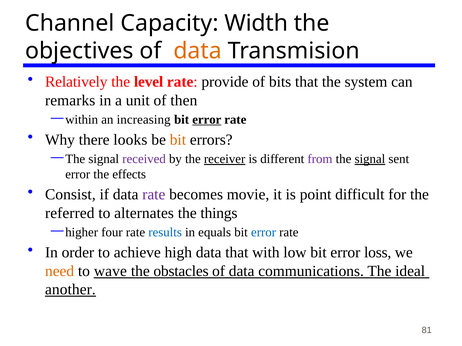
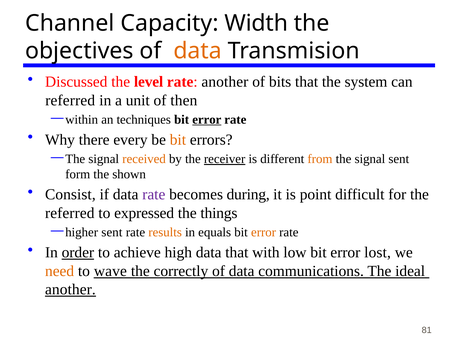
Relatively: Relatively -> Discussed (76, 82)
rate provide: provide -> another (225, 82)
remarks: remarks -> referred (70, 100)
increasing: increasing -> techniques (144, 120)
looks: looks -> every (130, 140)
received colour: purple -> orange (144, 159)
from colour: purple -> orange (320, 159)
signal underline: present -> none (370, 159)
error: error -> form (78, 175)
effects: effects -> shown (129, 175)
movie: movie -> during (248, 195)
alternates: alternates -> expressed (144, 213)
four: four -> sent (112, 233)
results colour: blue -> orange (165, 233)
error colour: blue -> orange (264, 233)
order underline: none -> present (78, 253)
loss: loss -> lost (378, 253)
obstacles: obstacles -> correctly (181, 271)
